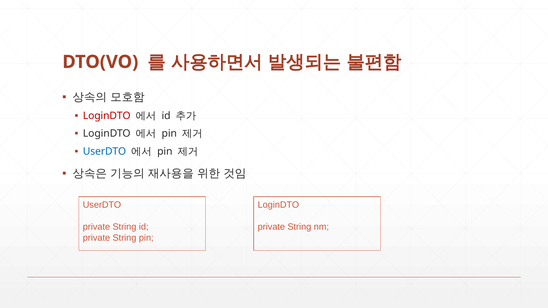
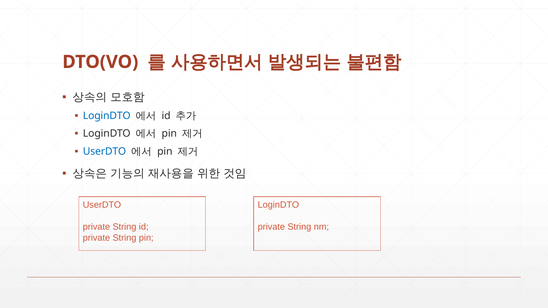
LoginDTO colour: red -> blue (107, 116)
